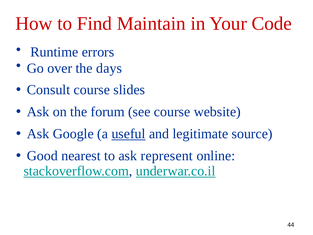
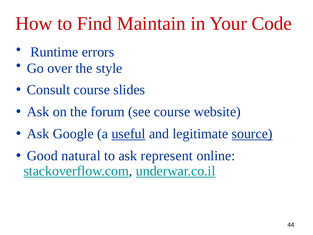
days: days -> style (109, 68)
source underline: none -> present (252, 134)
nearest: nearest -> natural (81, 156)
